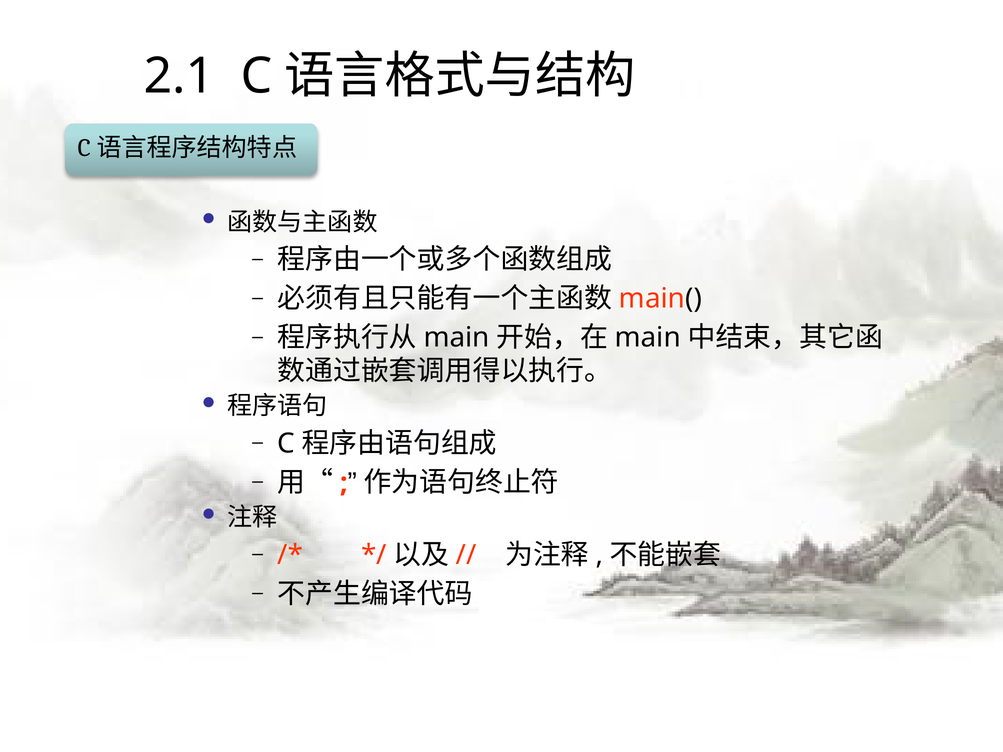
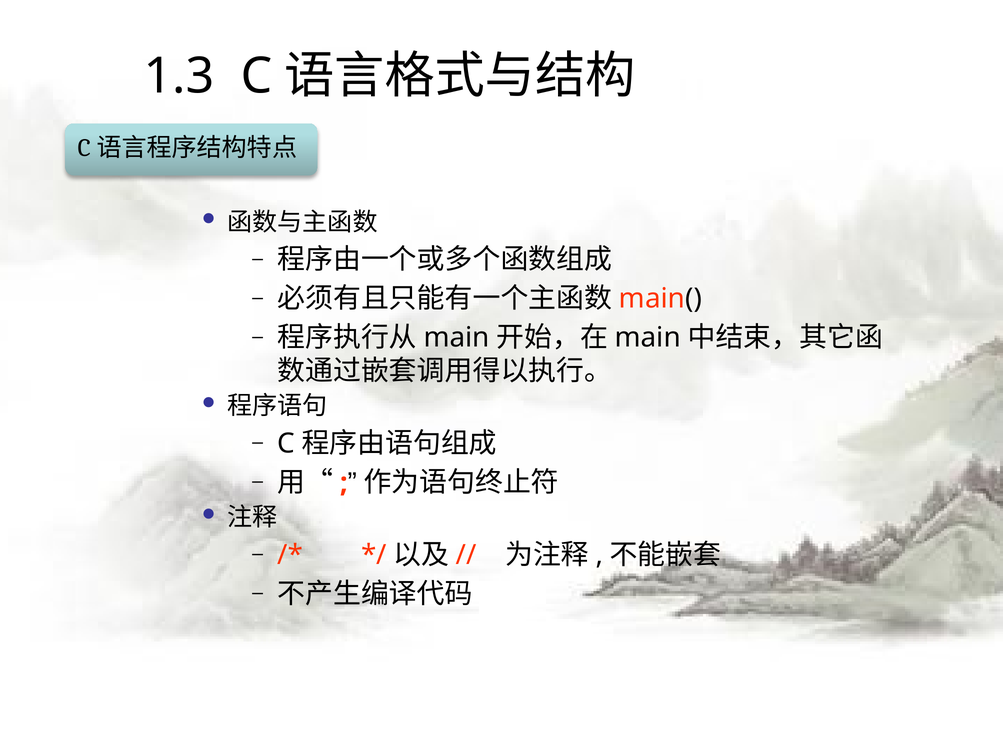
2.1: 2.1 -> 1.3 (179, 76)
